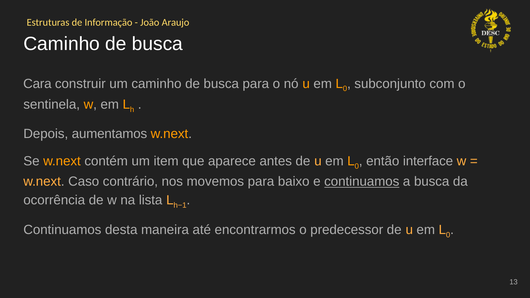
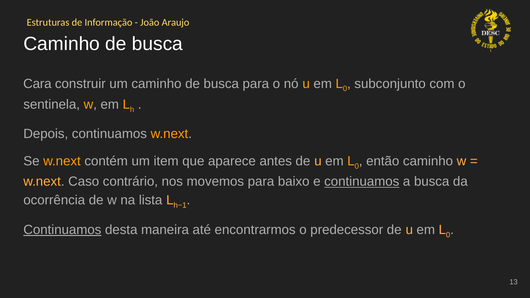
Depois aumentamos: aumentamos -> continuamos (109, 134)
então interface: interface -> caminho (428, 161)
Continuamos underline: none -> present (62, 230)
